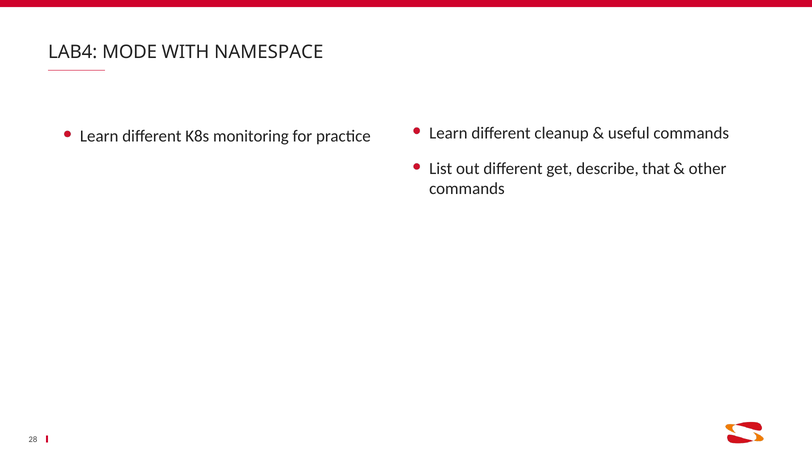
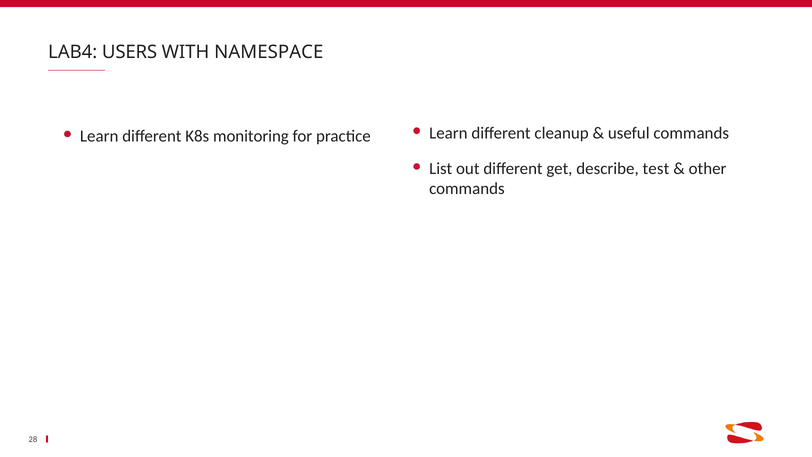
MODE: MODE -> USERS (130, 52)
that: that -> test (656, 168)
